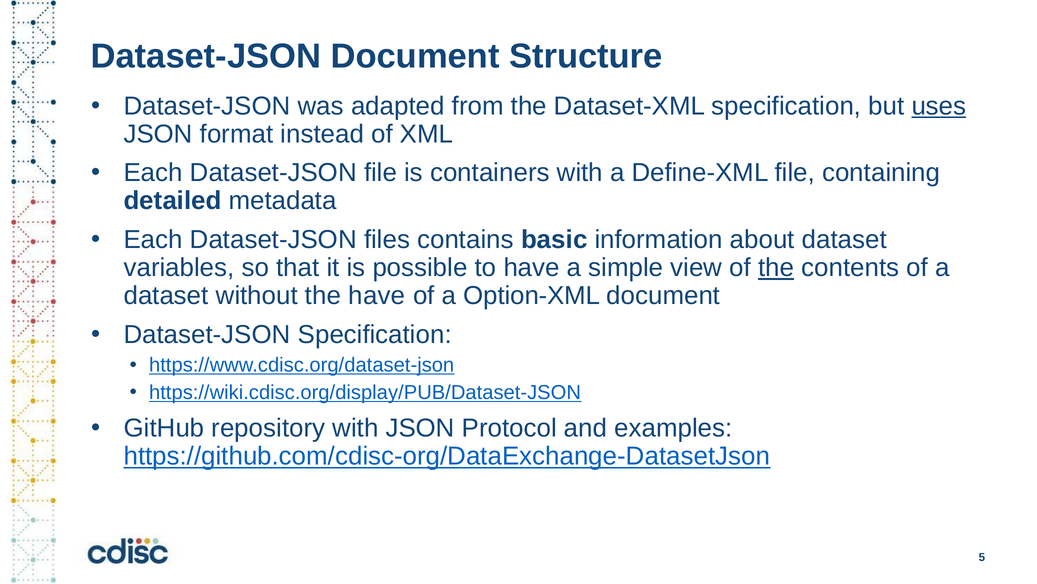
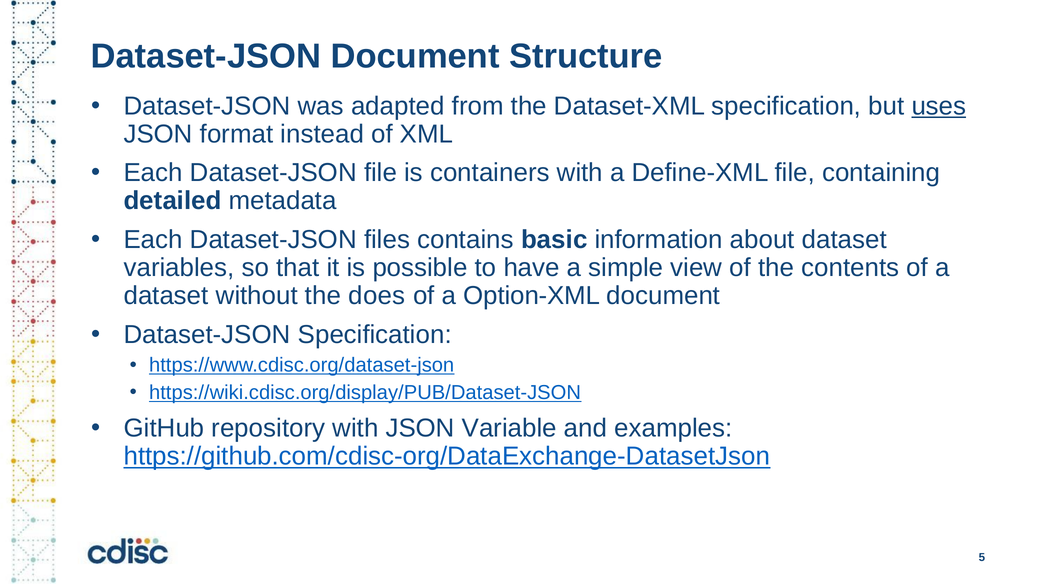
the underline: present -> none (776, 268)
the have: have -> does (377, 296)
Protocol: Protocol -> Variable (509, 428)
